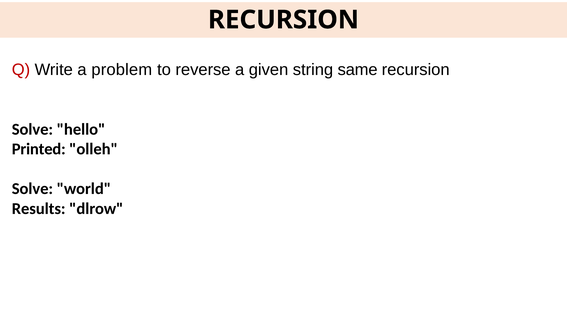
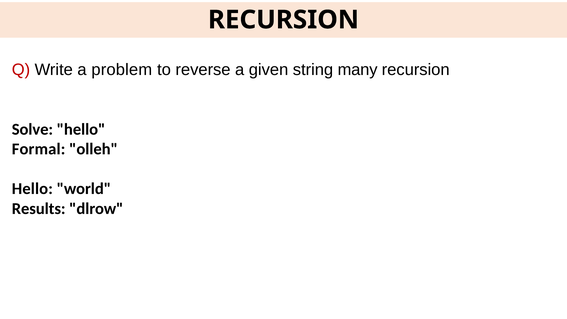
same: same -> many (358, 70)
Printed: Printed -> Formal (39, 149)
Solve: Solve -> Hello (32, 189)
